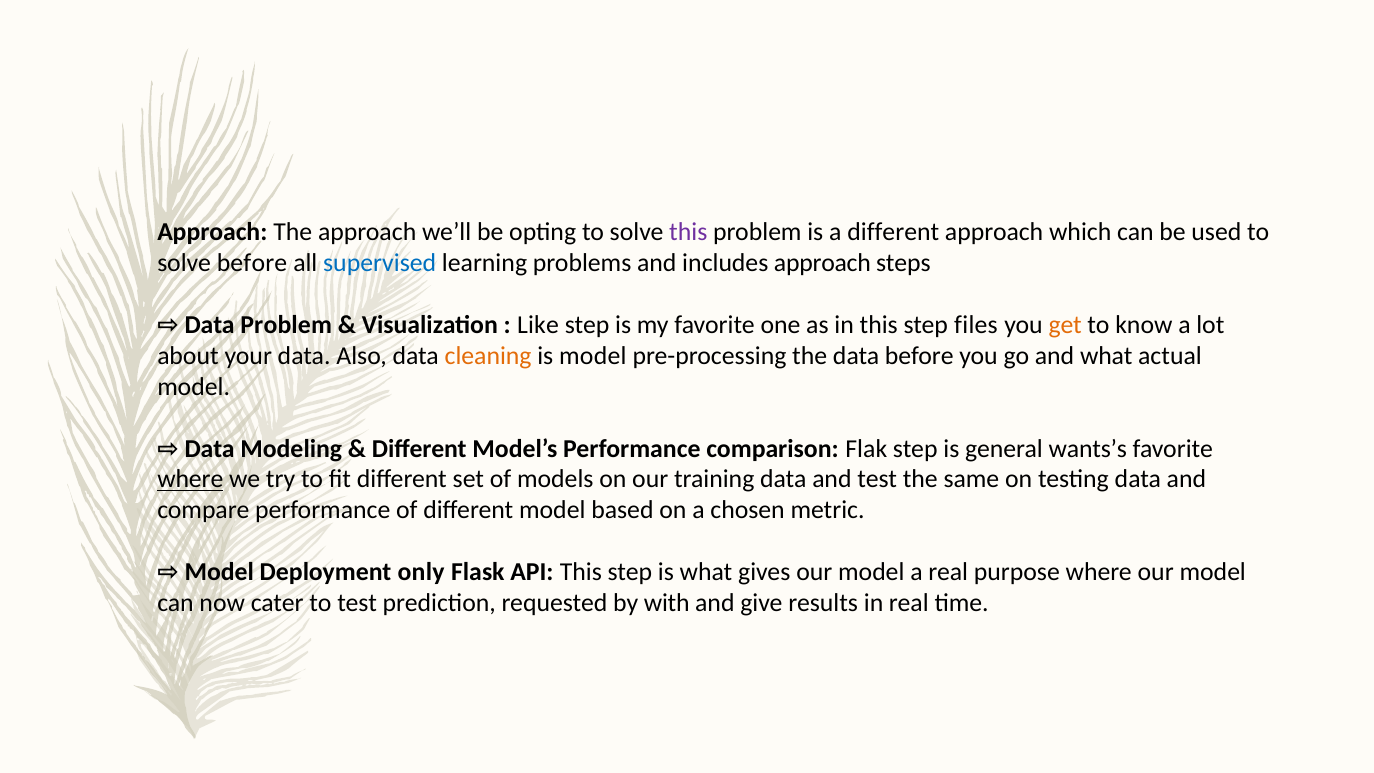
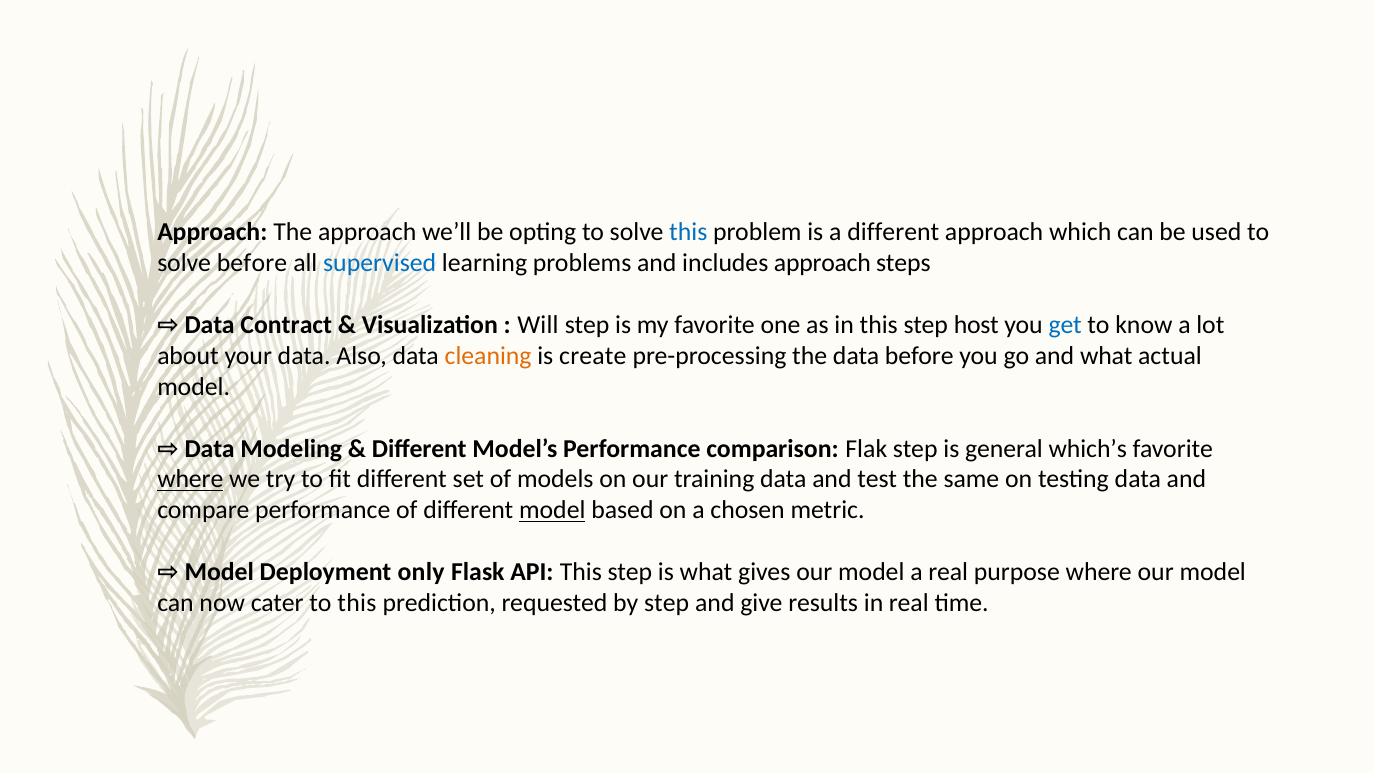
this colour: purple -> blue (688, 232)
Problem: Problem -> Contract (286, 325)
Like: Like -> Will (538, 325)
files: files -> host (976, 325)
get colour: orange -> blue (1065, 325)
is model: model -> create (593, 356)
wants’s: wants’s -> which’s (1088, 448)
model underline: none -> present (552, 510)
to test: test -> this (357, 603)
by with: with -> step (667, 603)
